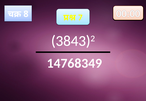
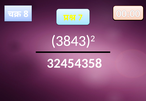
14768349: 14768349 -> 32454358 (74, 63)
